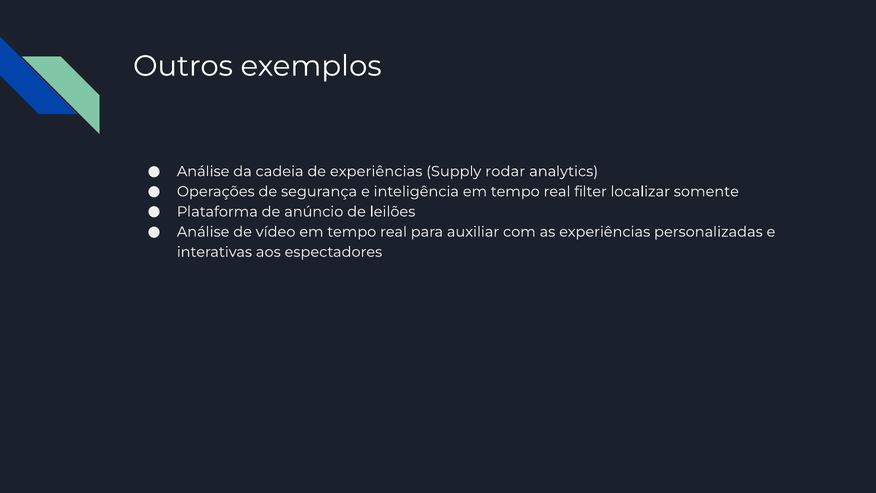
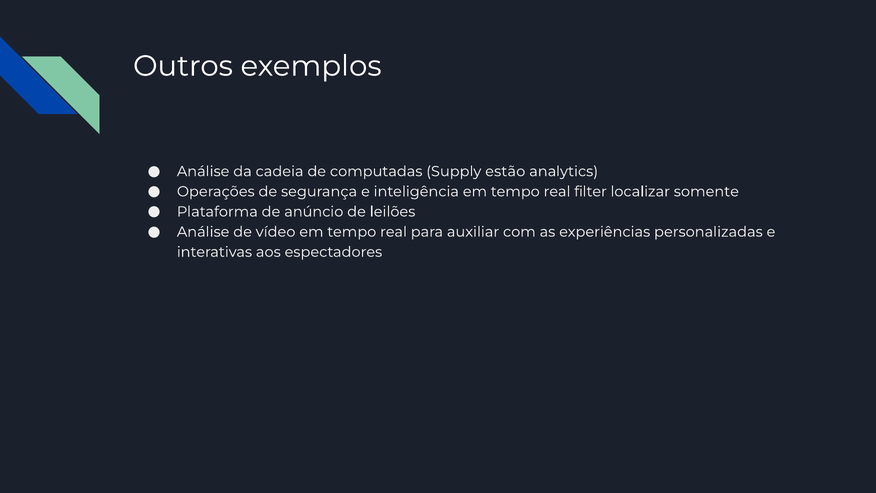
de experiências: experiências -> computadas (376, 171)
rodar: rodar -> estão (505, 171)
